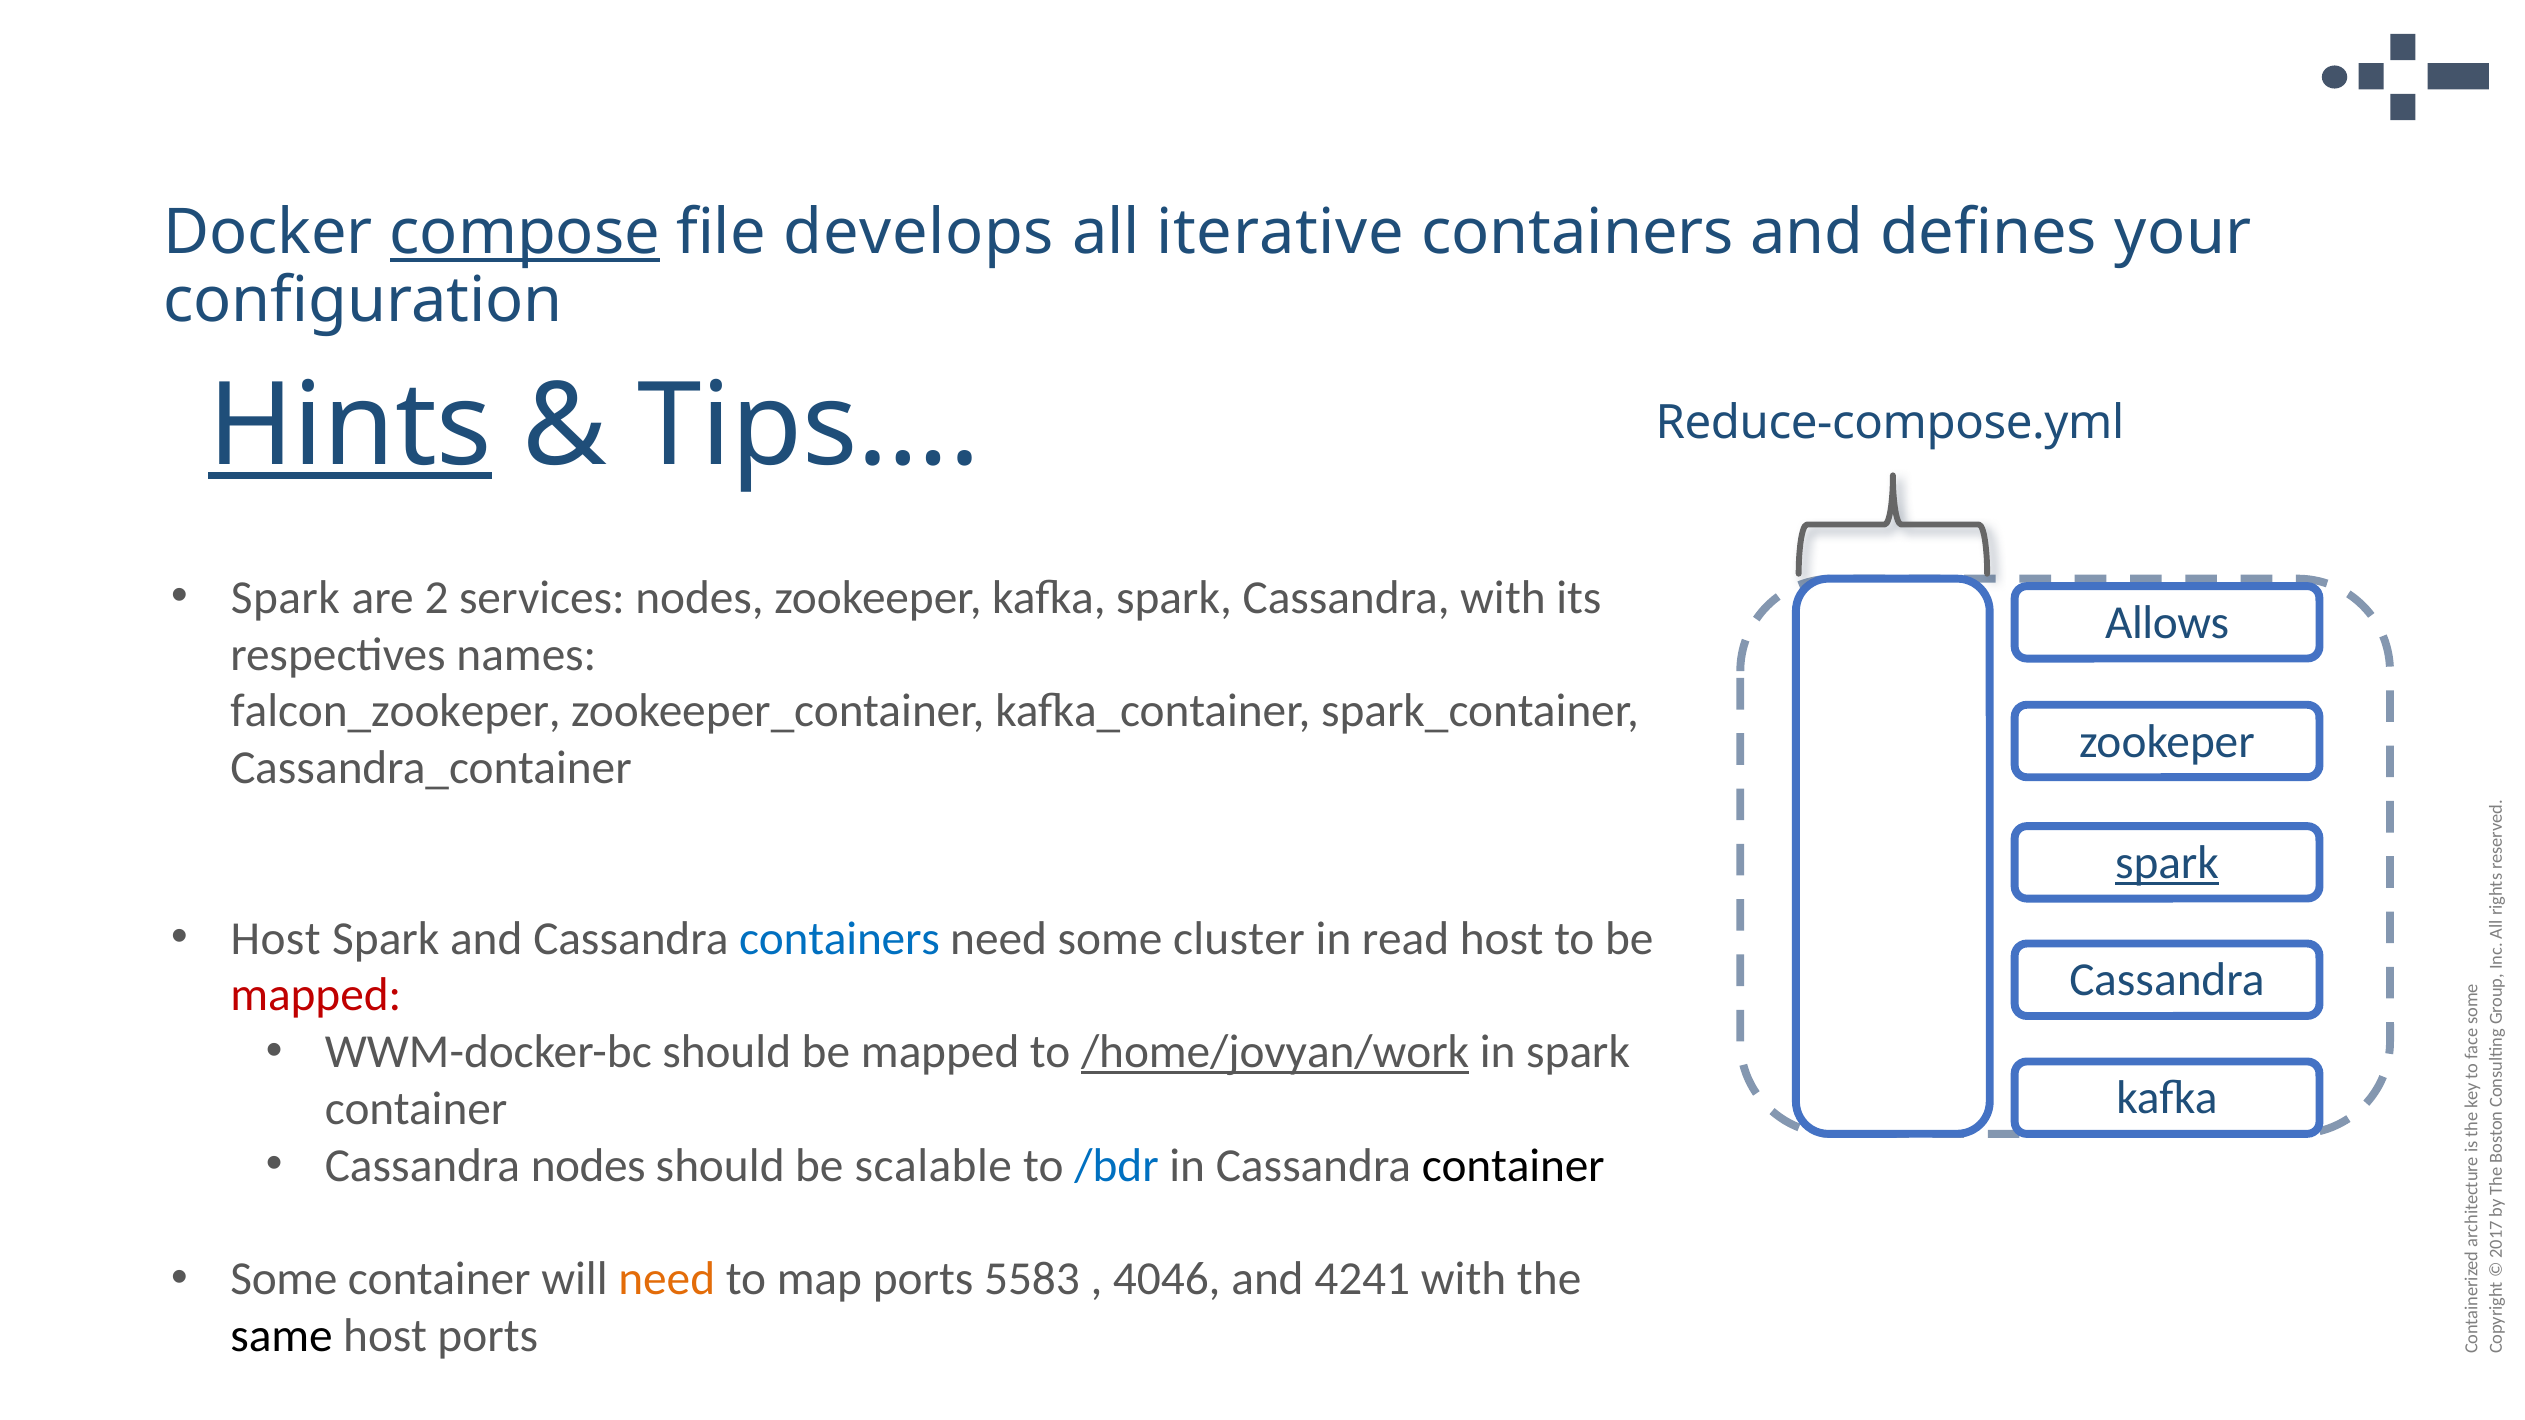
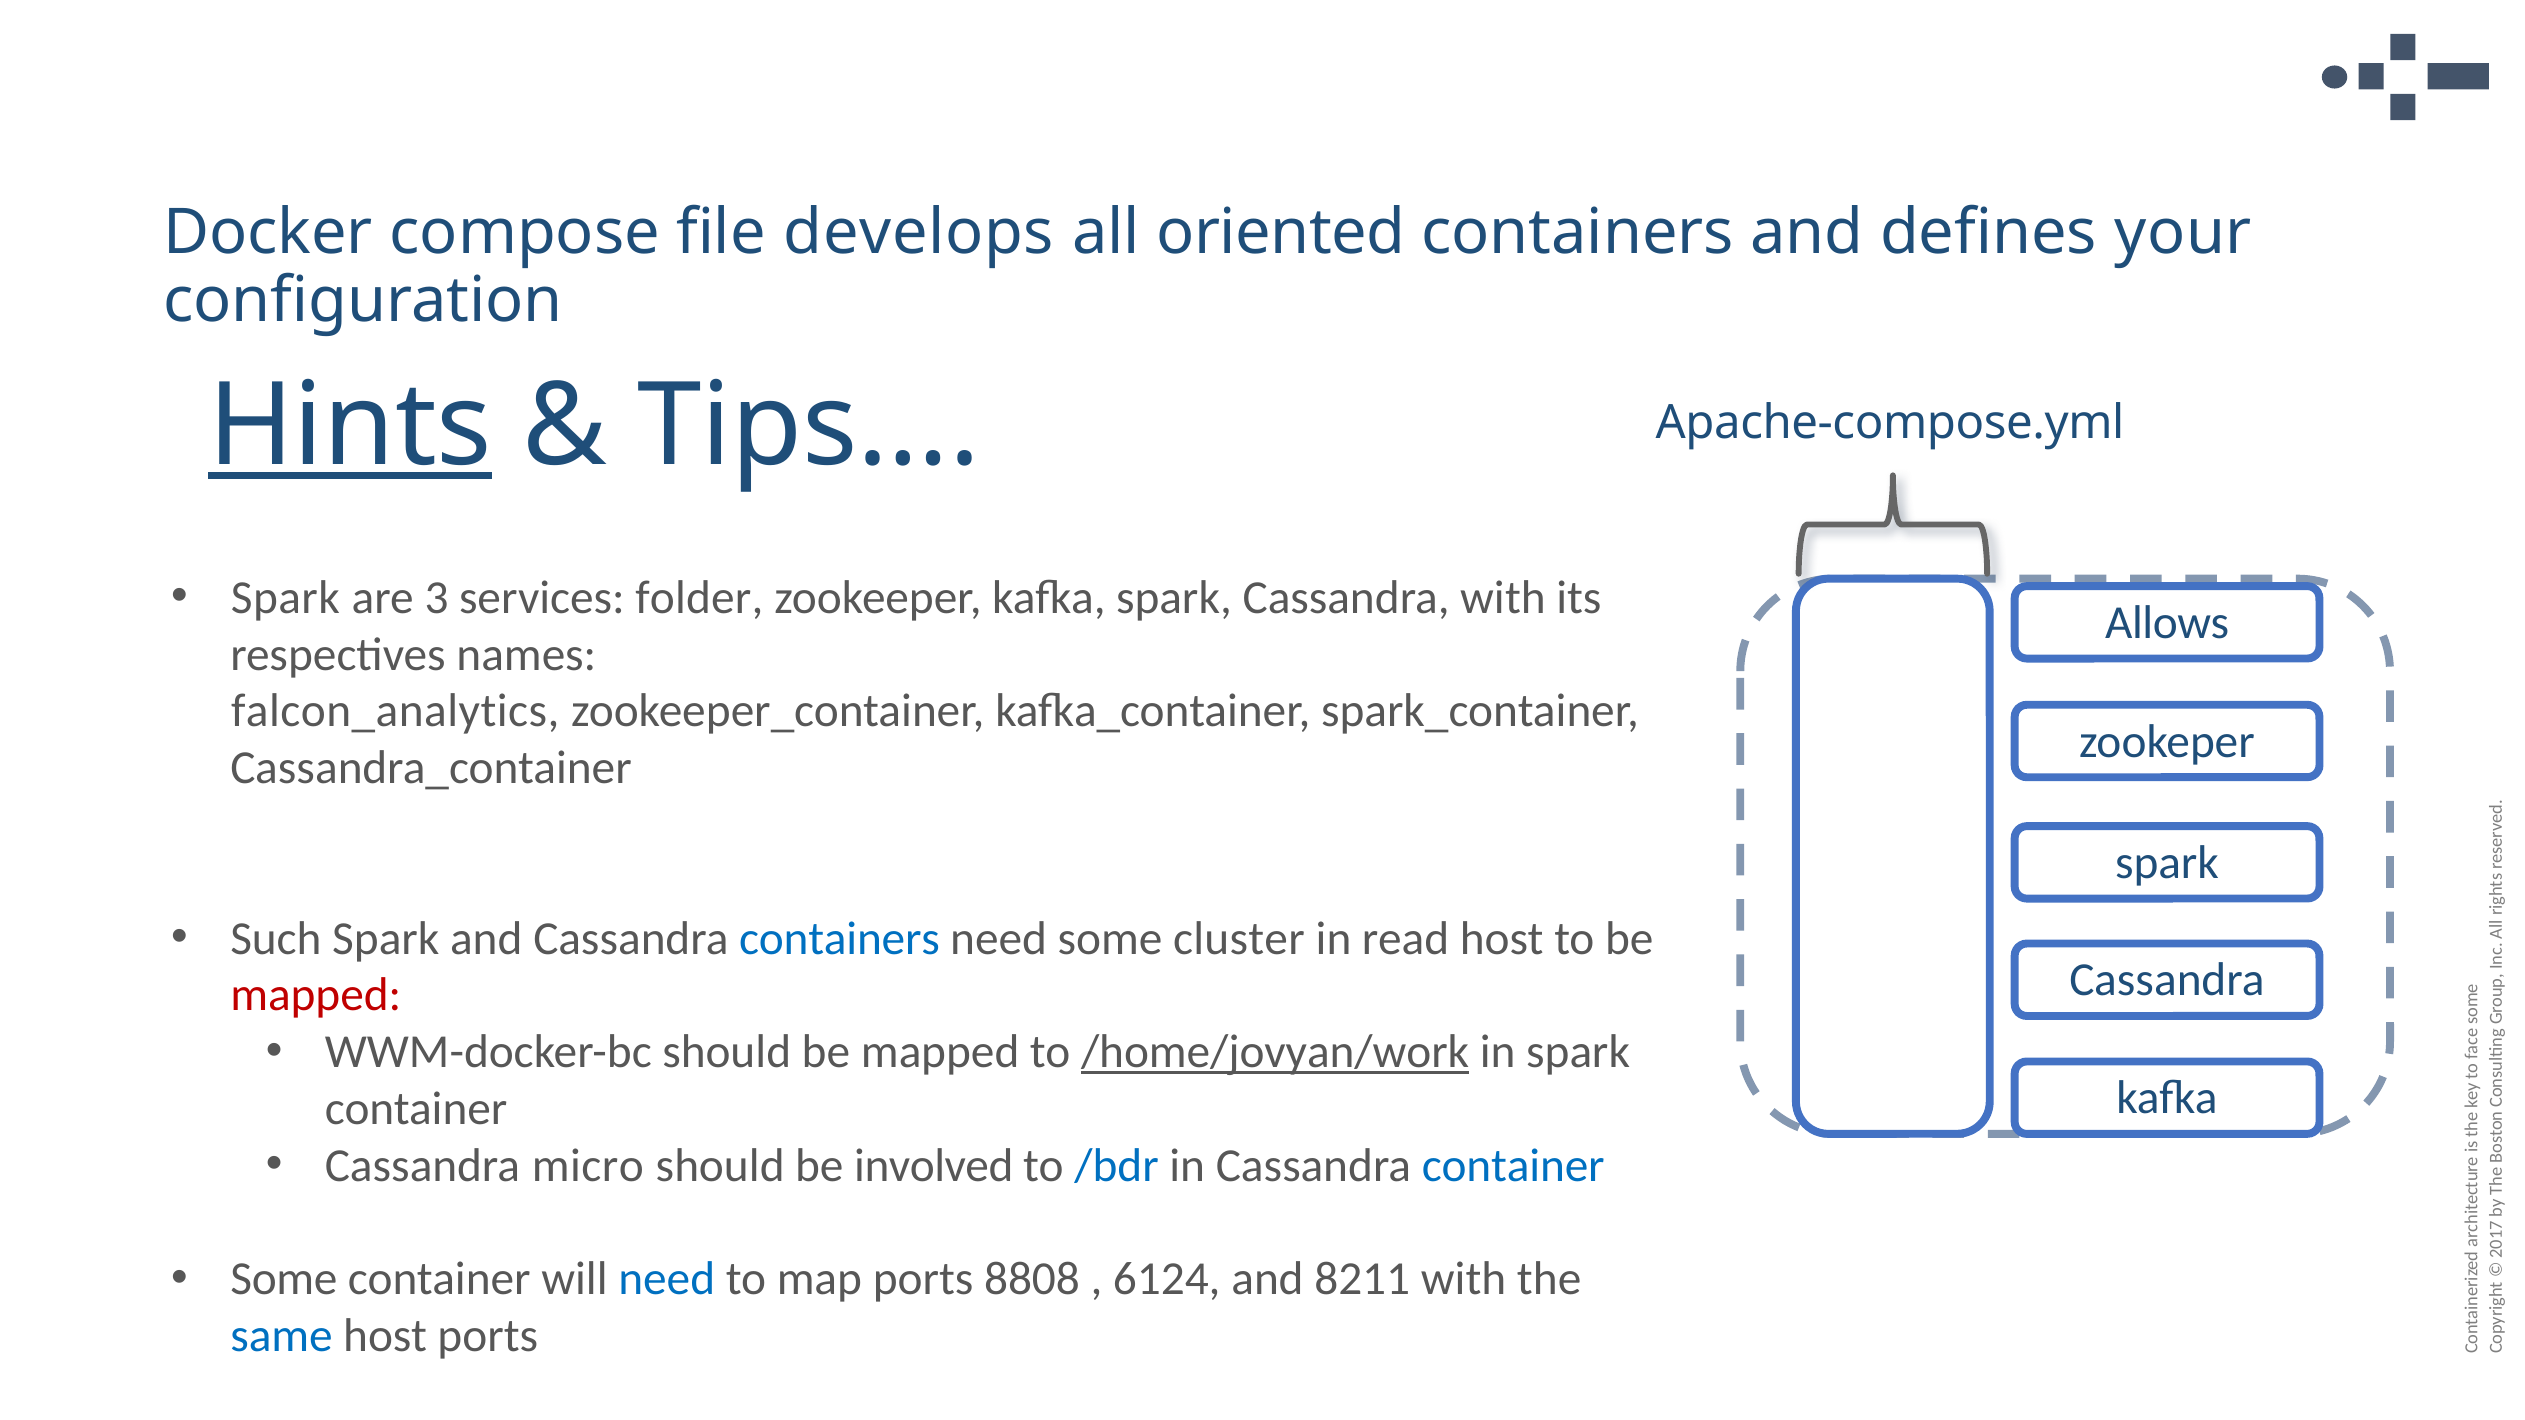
compose underline: present -> none (525, 233)
iterative: iterative -> oriented (1281, 233)
Reduce-compose.yml: Reduce-compose.yml -> Apache-compose.yml (1890, 423)
are 2: 2 -> 3 (436, 598)
services nodes: nodes -> folder (699, 598)
falcon_zookeper: falcon_zookeper -> falcon_analytics (395, 711)
spark underline: present -> none (2167, 863)
Host: Host -> Such (276, 939)
Cassandra nodes: nodes -> micro (588, 1166)
scalable: scalable -> involved (934, 1166)
container colour: black -> blue (1513, 1166)
need colour: orange -> blue (667, 1279)
5583: 5583 -> 8808 (1032, 1279)
4046: 4046 -> 6124 (1167, 1279)
4241: 4241 -> 8211 (1362, 1279)
same colour: black -> blue (281, 1336)
